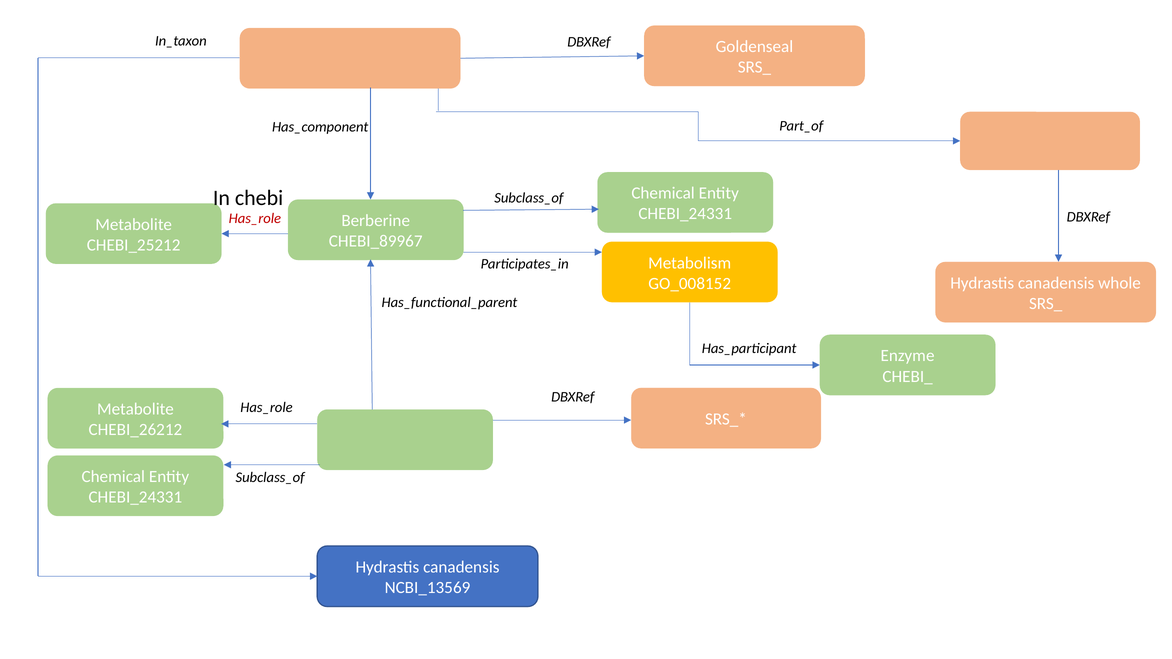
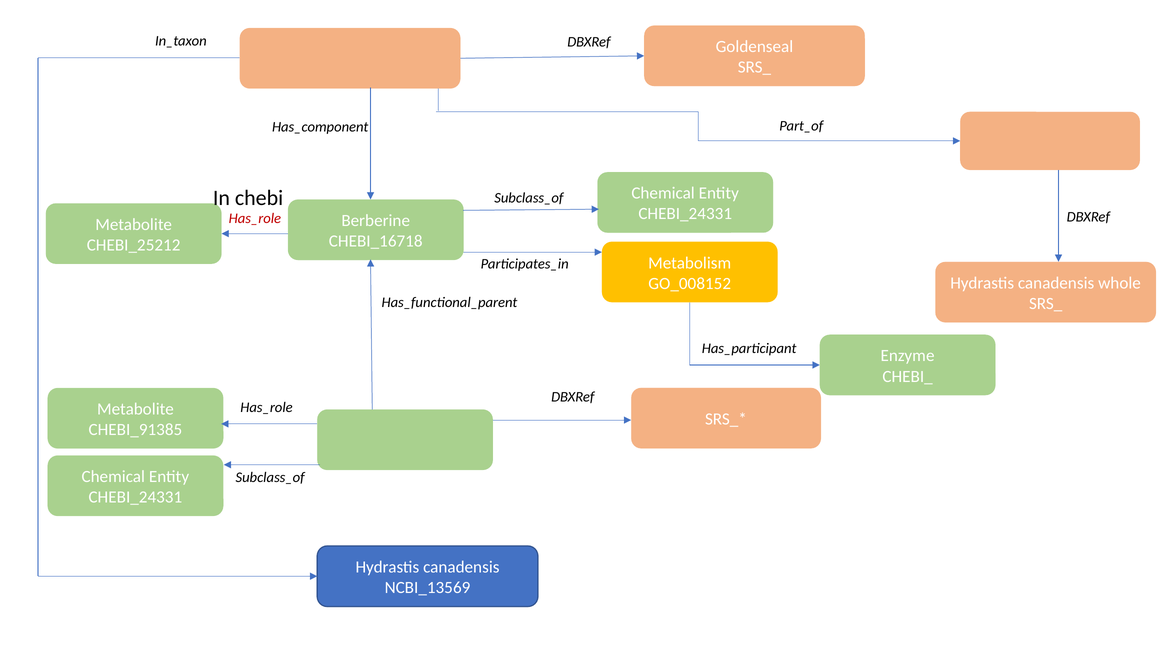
CHEBI_89967: CHEBI_89967 -> CHEBI_16718 (376, 241)
CHEBI_26212: CHEBI_26212 -> CHEBI_91385 (135, 430)
